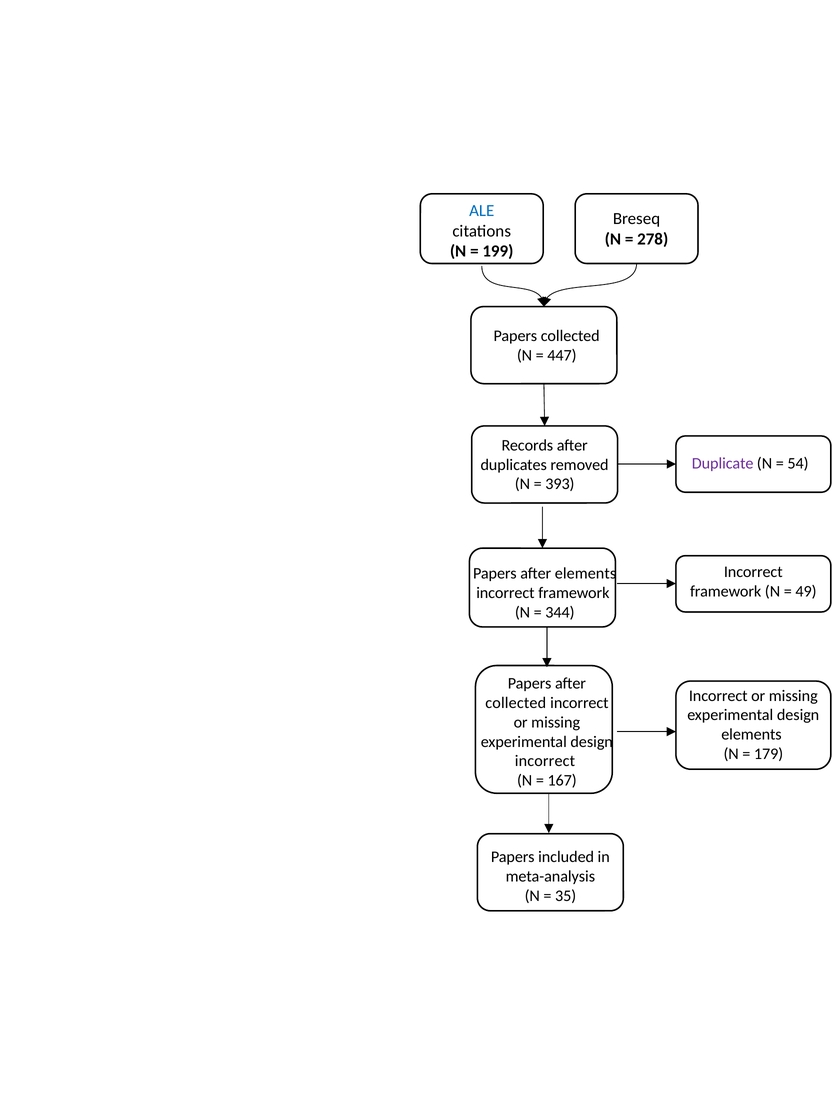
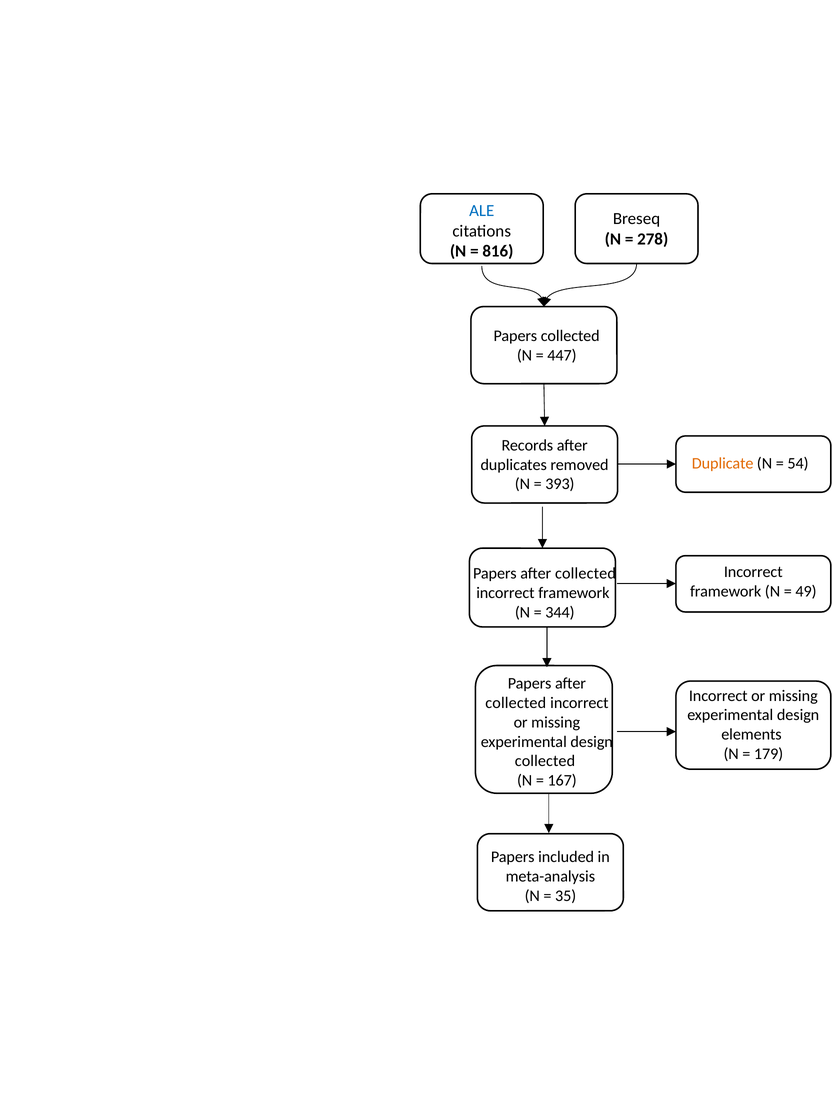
199: 199 -> 816 (498, 251)
Duplicate colour: purple -> orange (723, 464)
elements: elements -> collected (585, 574)
incorrect: incorrect -> collected (545, 761)
